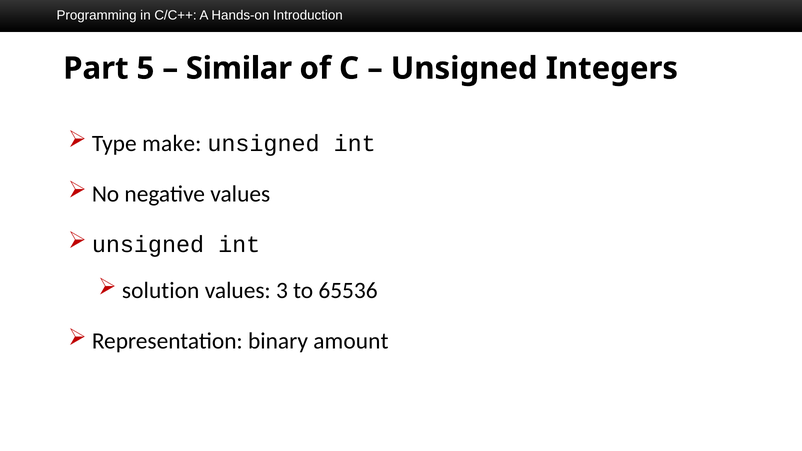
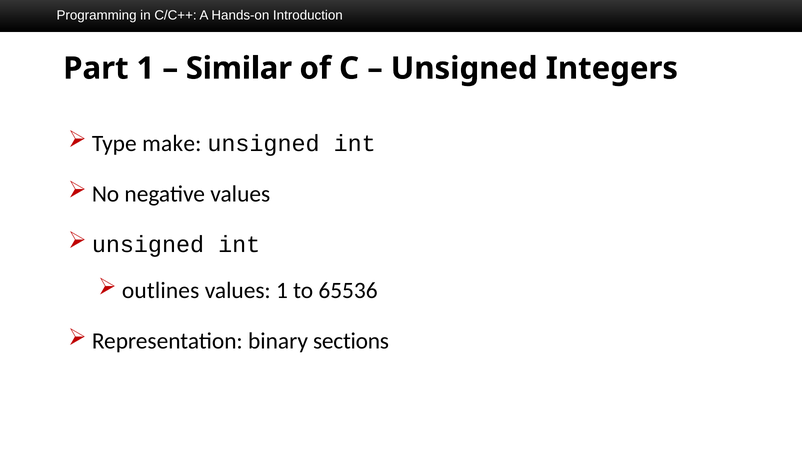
Part 5: 5 -> 1 (145, 68)
solution: solution -> outlines (161, 291)
values 3: 3 -> 1 (282, 291)
amount: amount -> sections (351, 341)
